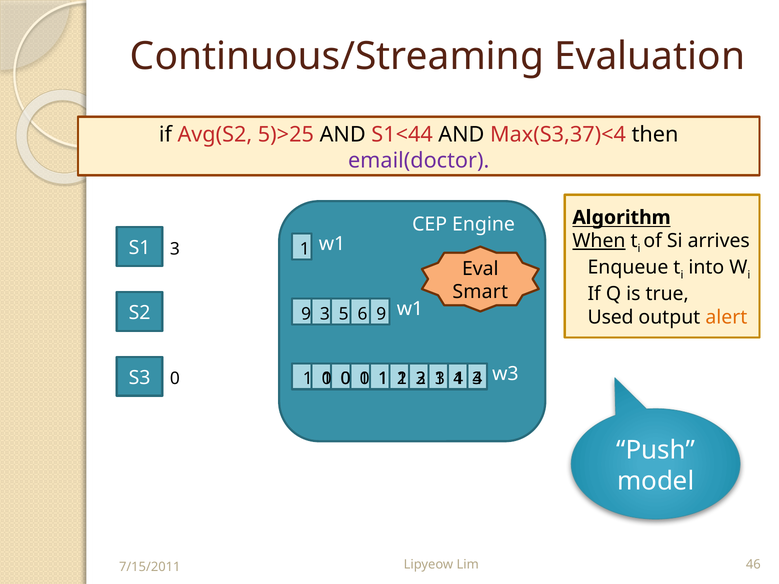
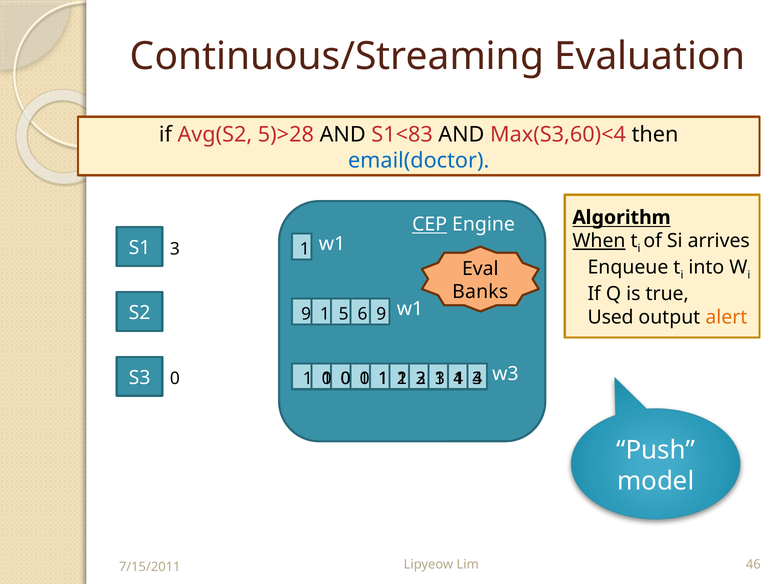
5)>25: 5)>25 -> 5)>28 (286, 135)
S1<44: S1<44 -> S1<83 (402, 135)
Max(S3,37)<4: Max(S3,37)<4 -> Max(S3,60)<4 (558, 135)
email(doctor colour: purple -> blue (419, 161)
CEP underline: none -> present (430, 225)
Smart: Smart -> Banks (480, 292)
3: 3 -> 1 (325, 314)
